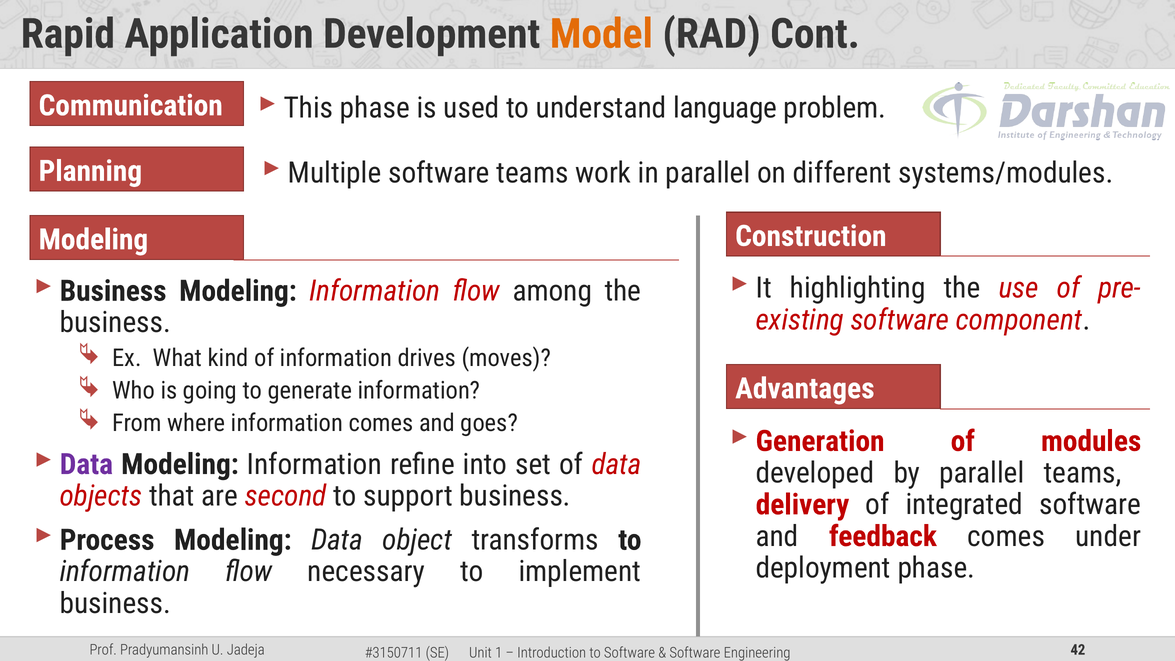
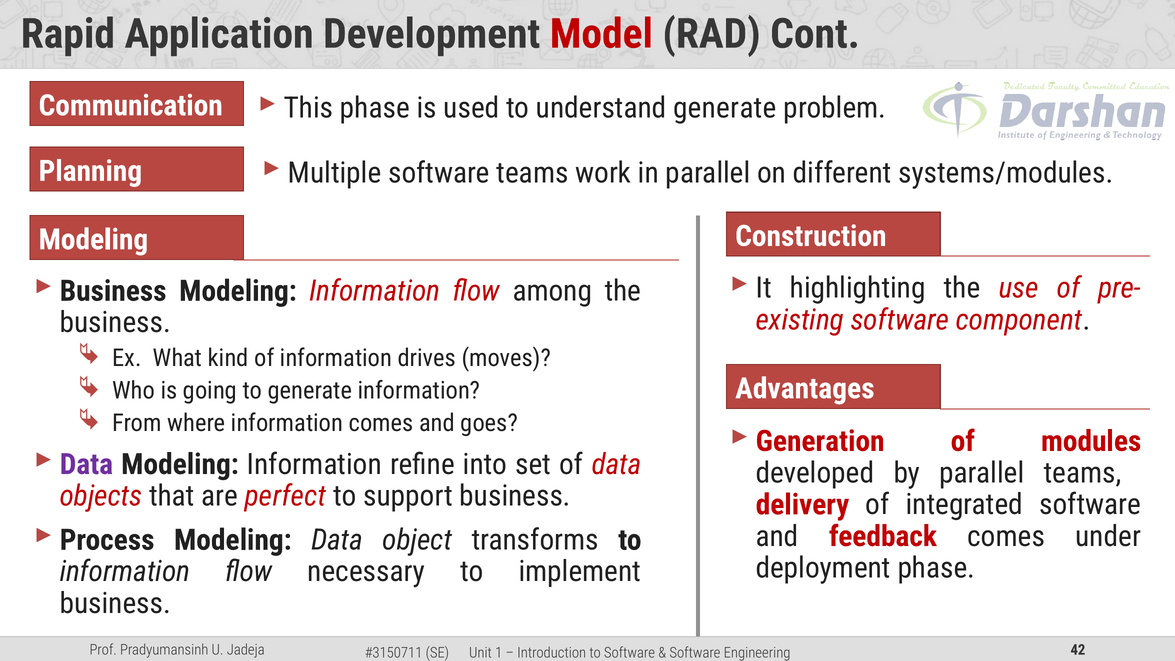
Model colour: orange -> red (601, 34)
understand language: language -> generate (725, 108)
second: second -> perfect (285, 496)
